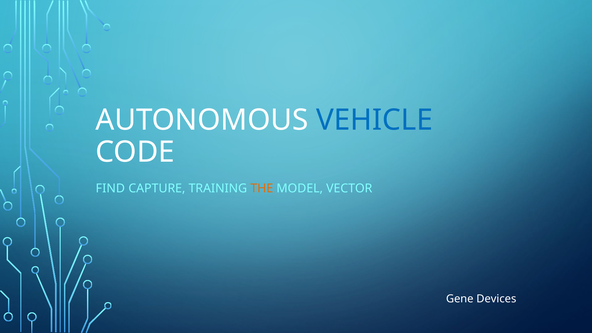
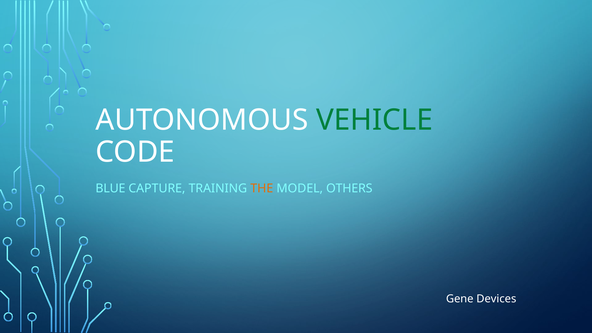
VEHICLE colour: blue -> green (374, 120)
FIND: FIND -> BLUE (110, 188)
VECTOR: VECTOR -> OTHERS (349, 188)
